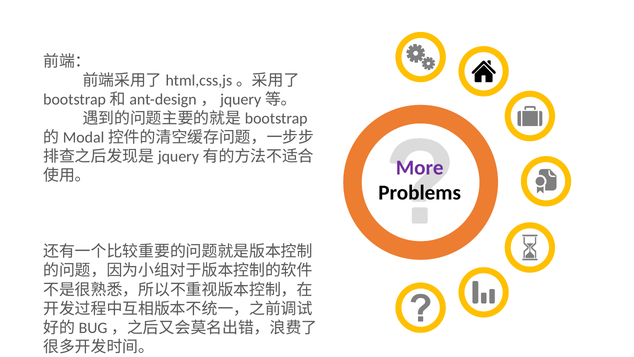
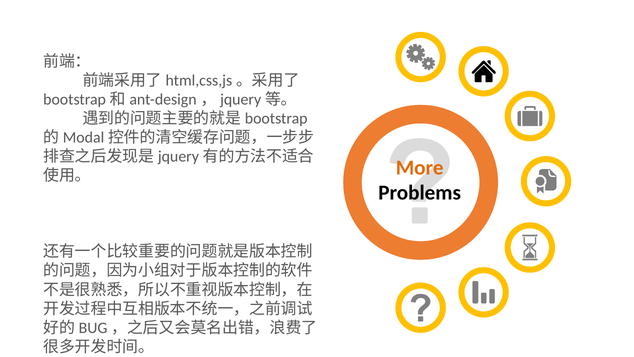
More colour: purple -> orange (420, 167)
